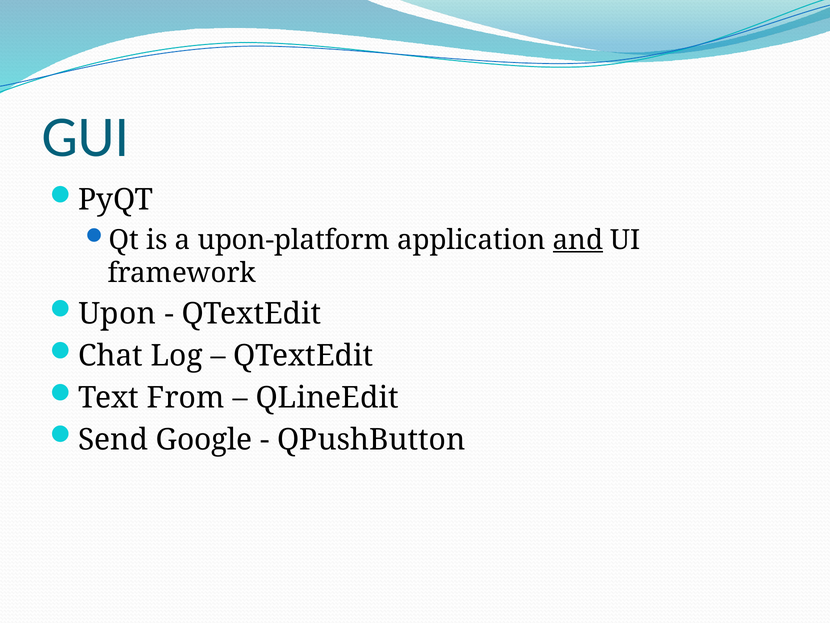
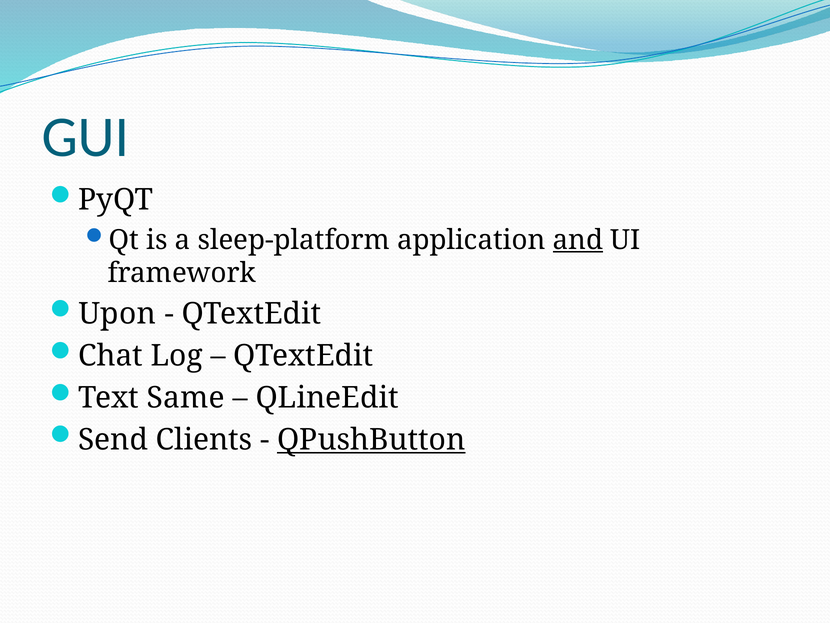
upon-platform: upon-platform -> sleep-platform (294, 240)
From: From -> Same (186, 398)
Google: Google -> Clients (204, 439)
QPushButton underline: none -> present (371, 439)
